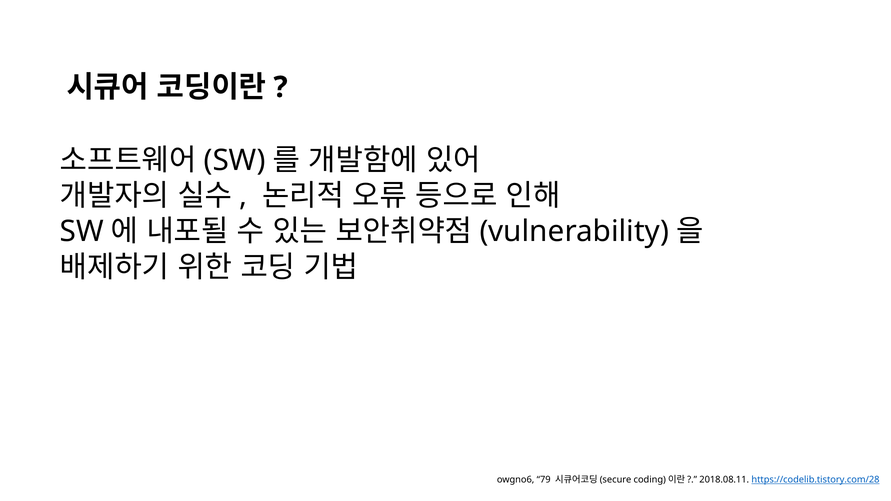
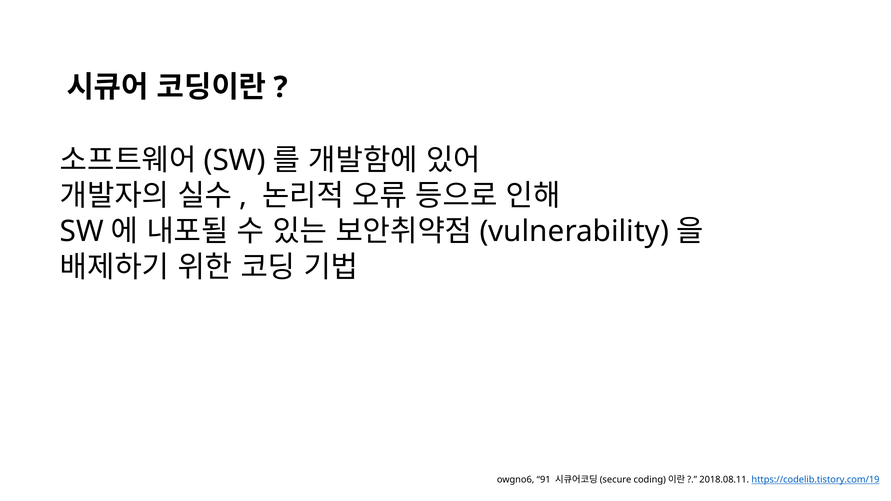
79: 79 -> 91 (544, 480)
https://codelib.tistory.com/28: https://codelib.tistory.com/28 -> https://codelib.tistory.com/19 (816, 480)
